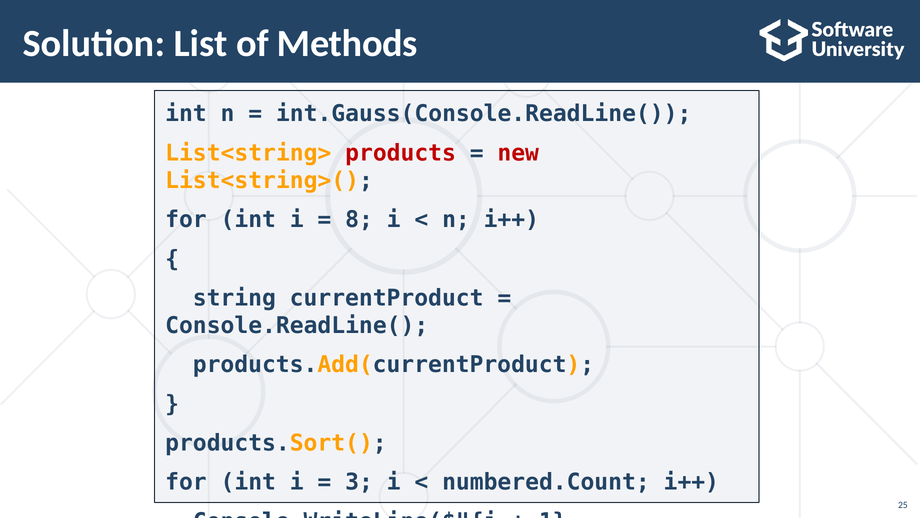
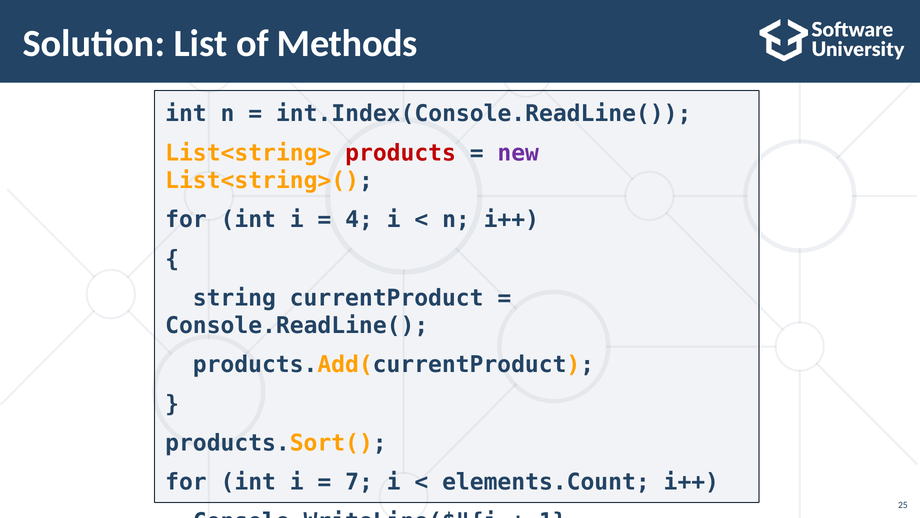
int.Gauss(Console.ReadLine(: int.Gauss(Console.ReadLine( -> int.Index(Console.ReadLine( (484, 114)
new colour: red -> purple (518, 153)
8: 8 -> 4 (359, 220)
3: 3 -> 7 (359, 482)
numbered.Count: numbered.Count -> elements.Count (546, 482)
